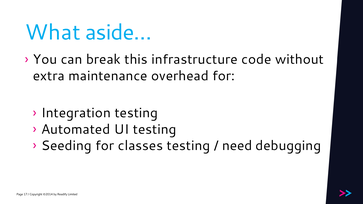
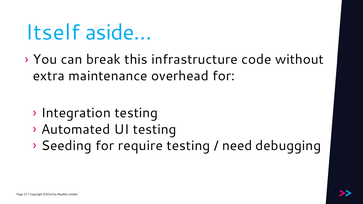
What: What -> Itself (53, 32)
classes: classes -> require (140, 146)
